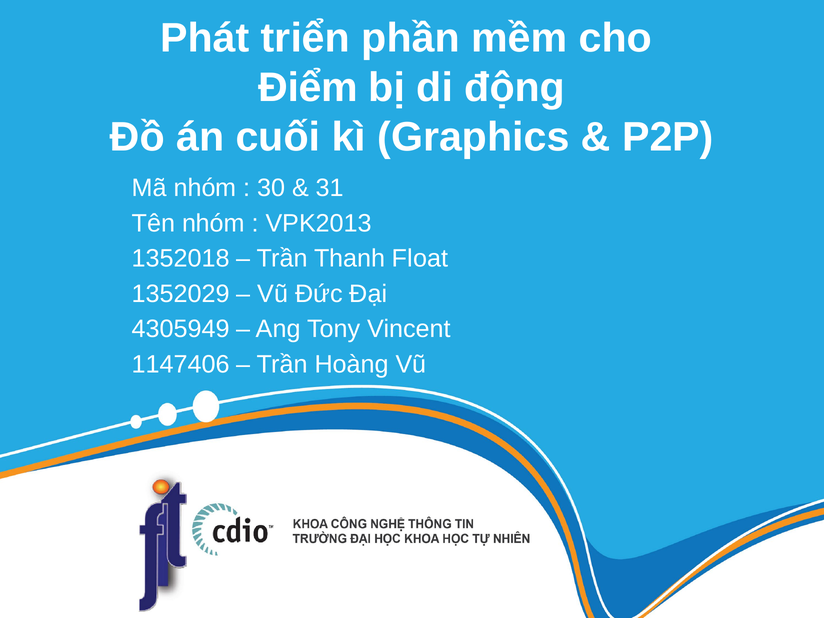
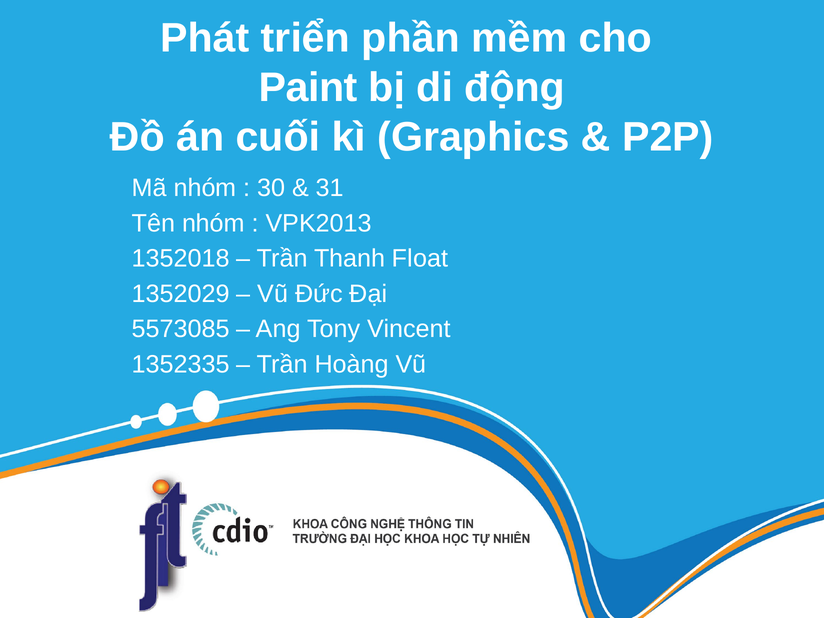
Điểm: Điểm -> Paint (308, 88)
4305949: 4305949 -> 5573085 (181, 329)
1147406: 1147406 -> 1352335 (181, 364)
